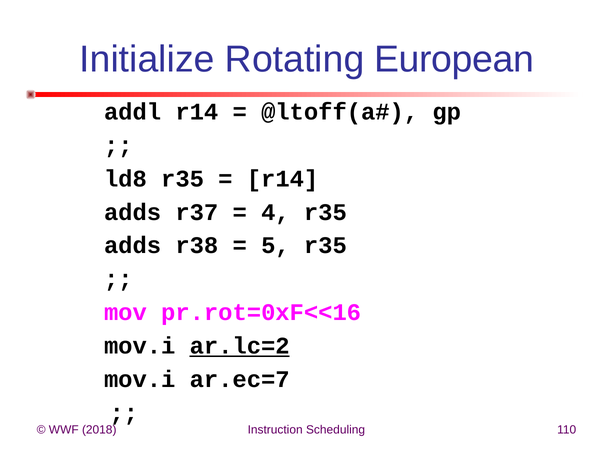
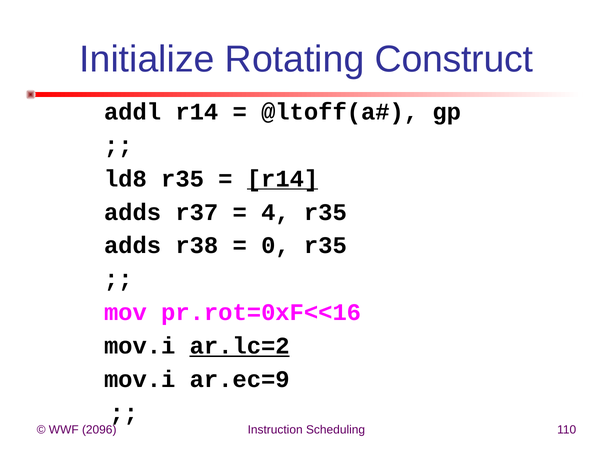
European: European -> Construct (454, 59)
r14 underline: none -> present (283, 179)
5: 5 -> 0 (275, 245)
ar.ec=7: ar.ec=7 -> ar.ec=9 (240, 379)
2018: 2018 -> 2096 (99, 430)
